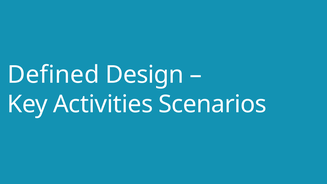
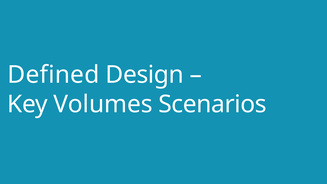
Activities: Activities -> Volumes (103, 104)
